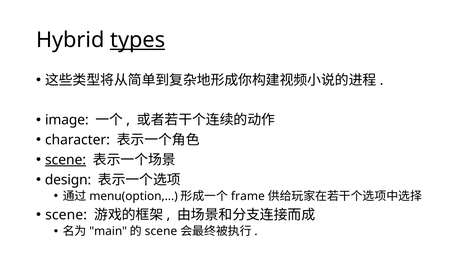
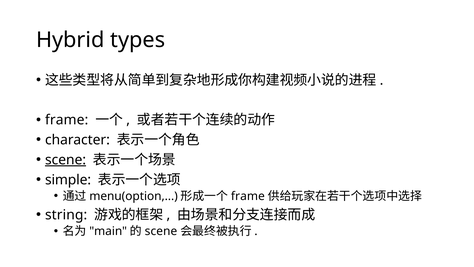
types underline: present -> none (138, 40)
image: image -> frame (67, 120)
design: design -> simple (68, 180)
scene: scene -> string (66, 215)
